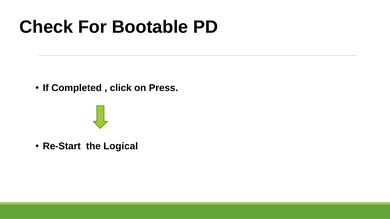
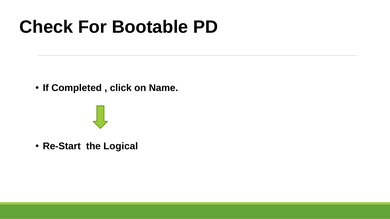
Press: Press -> Name (164, 88)
